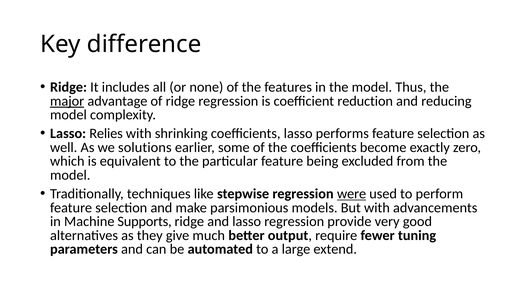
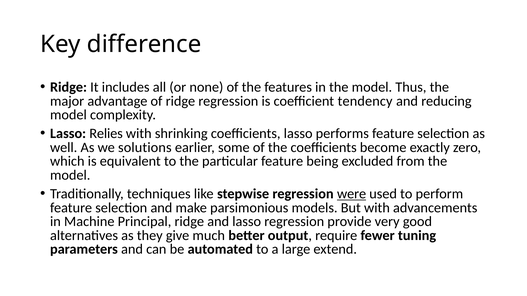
major underline: present -> none (67, 101)
reduction: reduction -> tendency (365, 101)
Supports: Supports -> Principal (145, 222)
